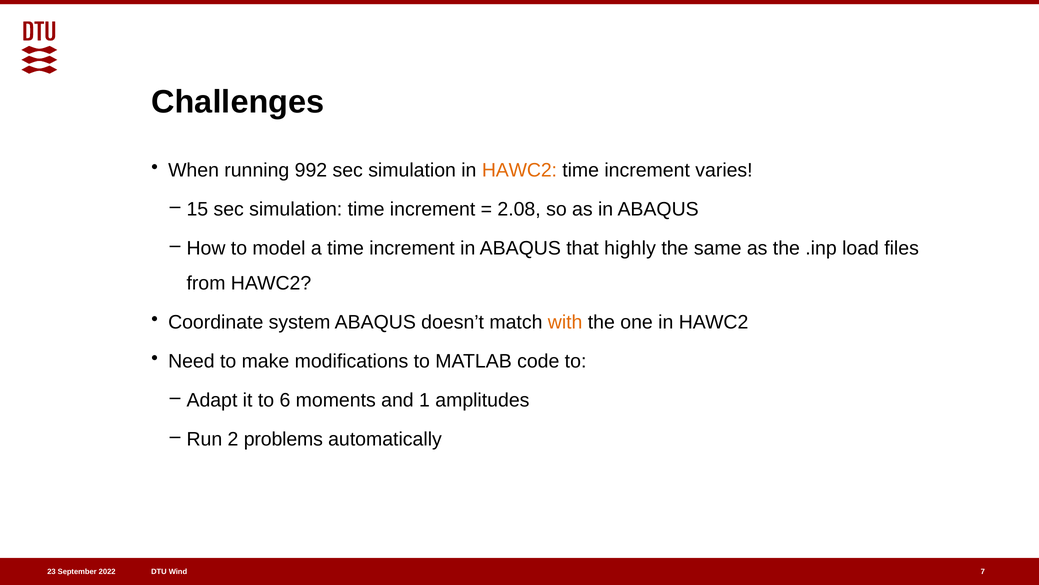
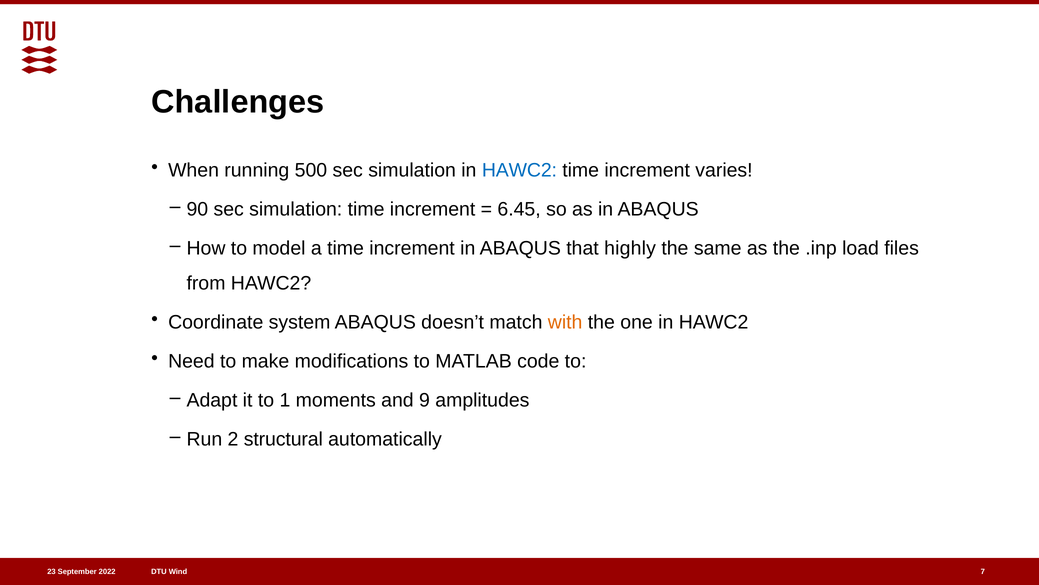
992: 992 -> 500 (311, 170)
HAWC2 colour: orange -> blue (519, 170)
15: 15 -> 90 (197, 209)
2.08: 2.08 -> 6.45 (519, 209)
6: 6 -> 1 (285, 400)
1: 1 -> 9 (424, 400)
problems: problems -> structural (283, 439)
